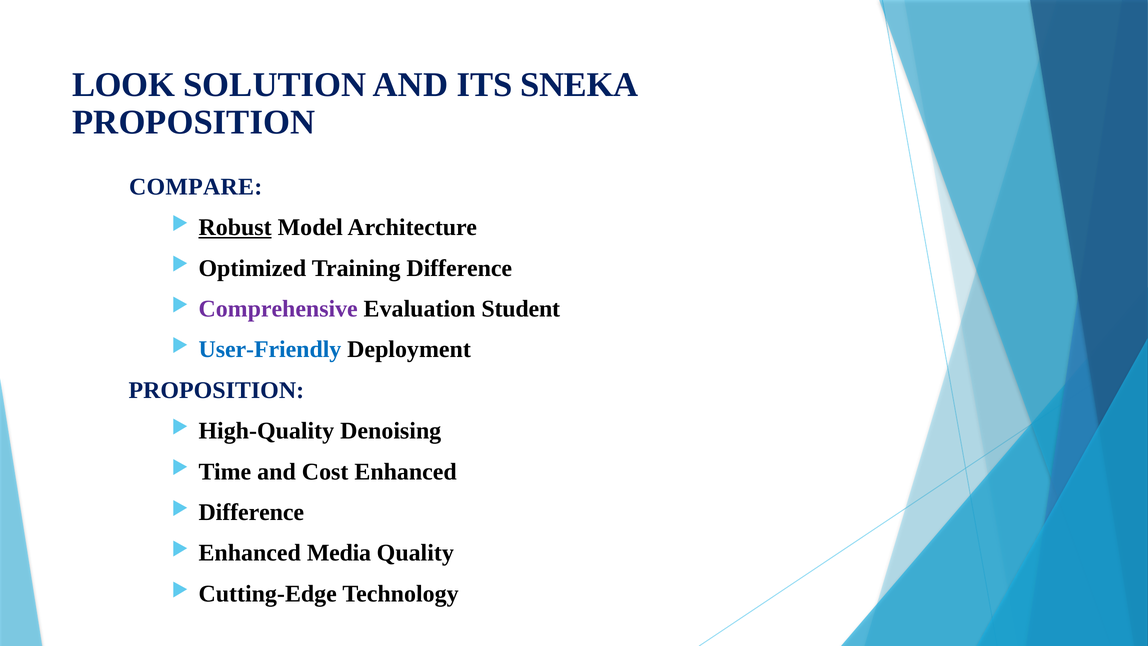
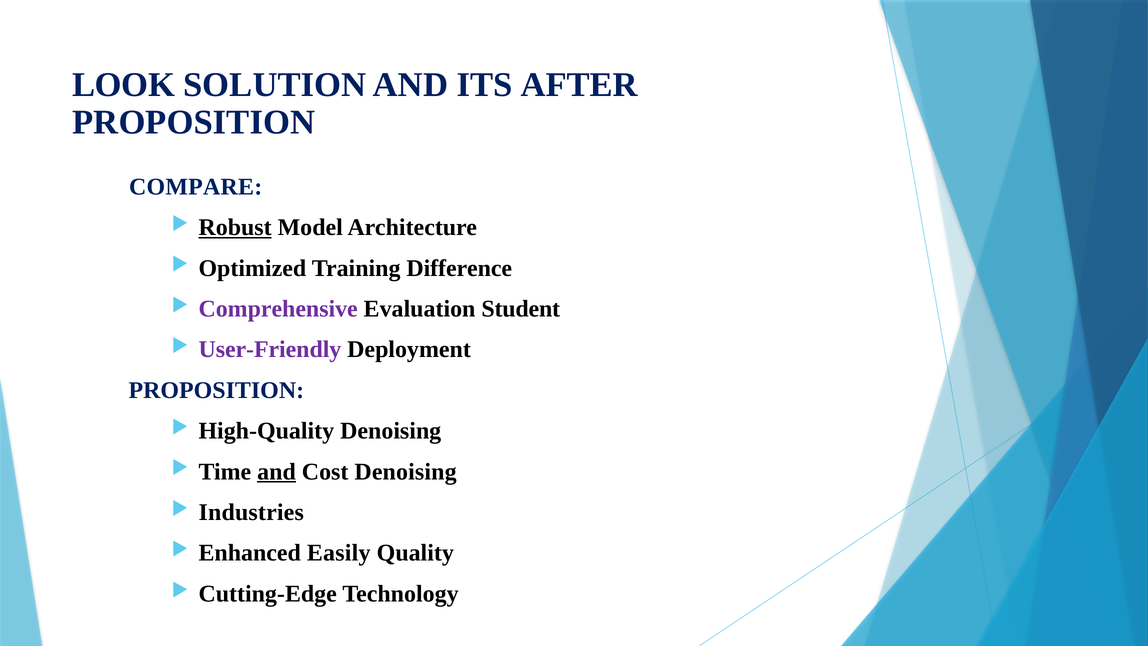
SNEKA: SNEKA -> AFTER (579, 85)
User-Friendly colour: blue -> purple (270, 349)
and underline: none -> present (277, 471)
Cost Enhanced: Enhanced -> Denoising (406, 471)
Difference: Difference -> Industries (251, 512)
Media: Media -> Easily (339, 553)
